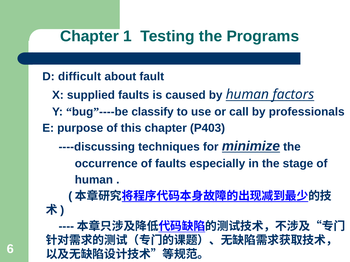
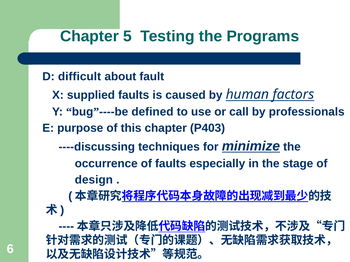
1: 1 -> 5 (127, 36)
classify: classify -> defined (152, 112)
human: human -> design (94, 180)
